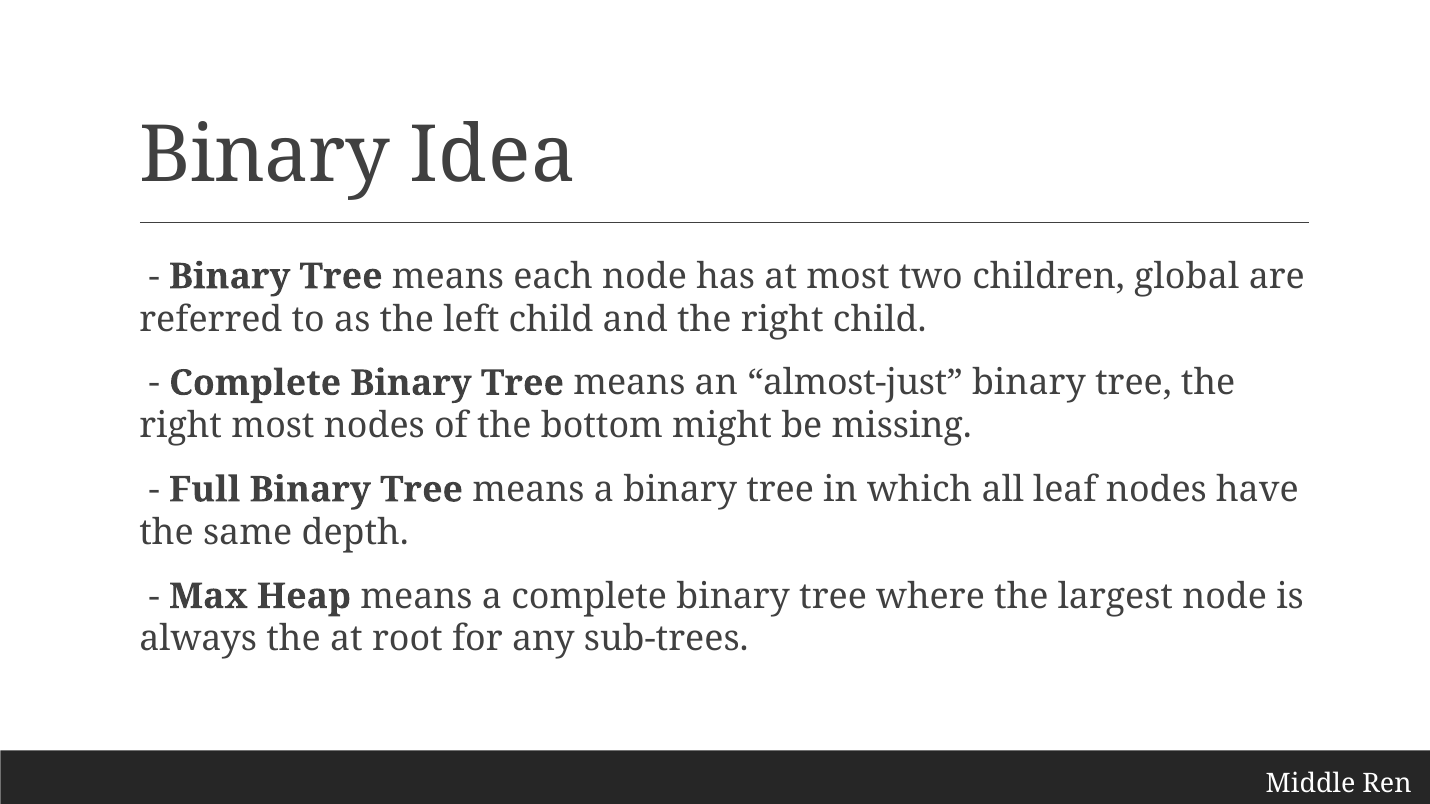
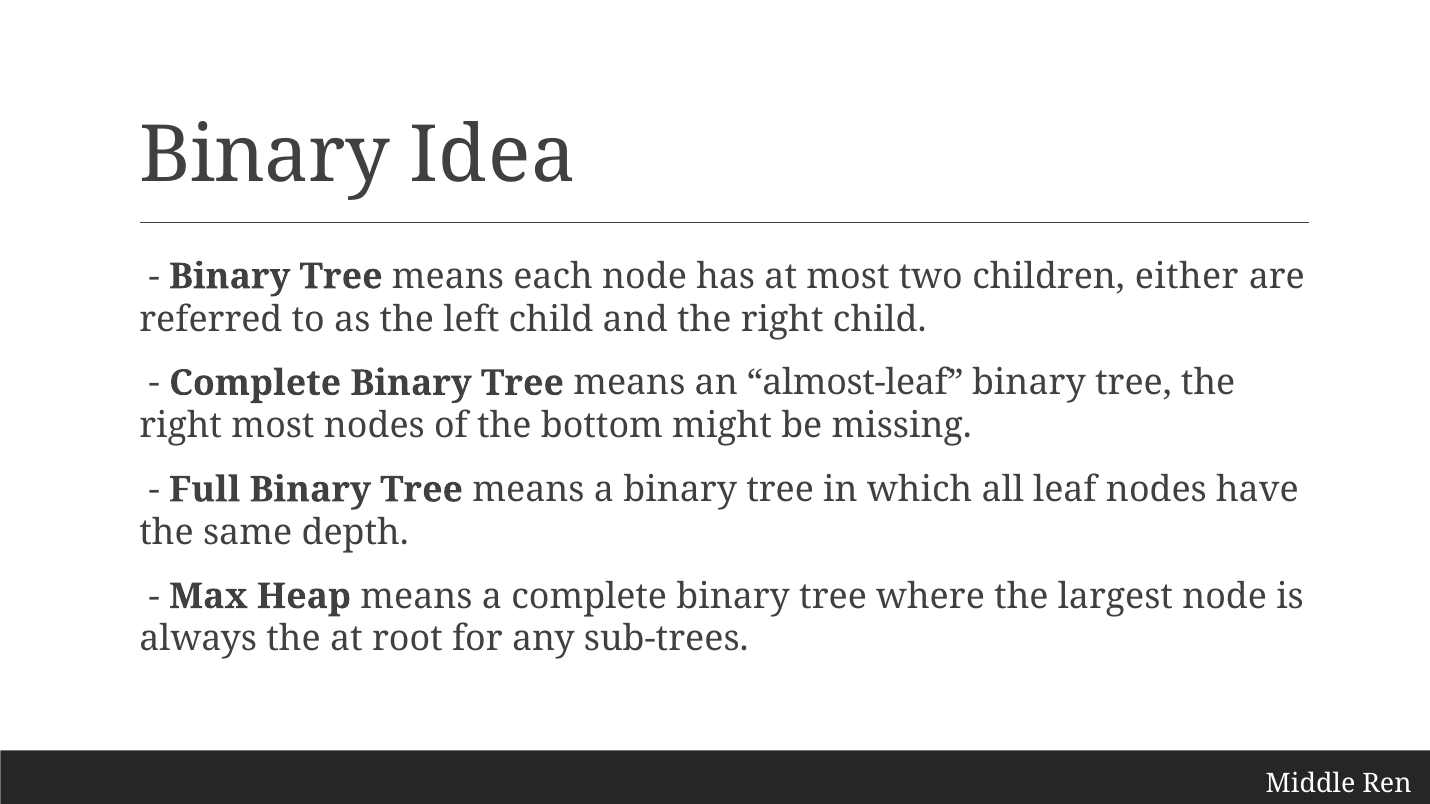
global: global -> either (1187, 277)
almost-just: almost-just -> almost-leaf (855, 383)
